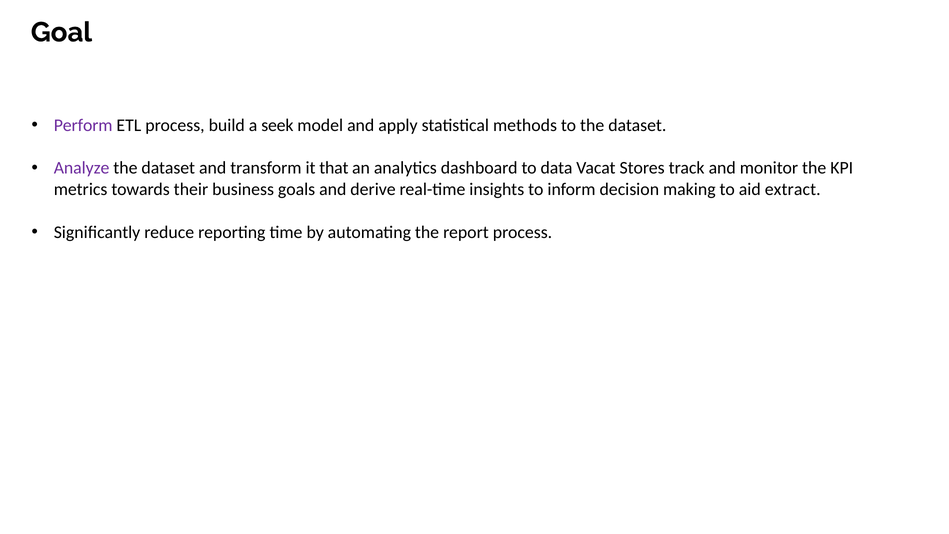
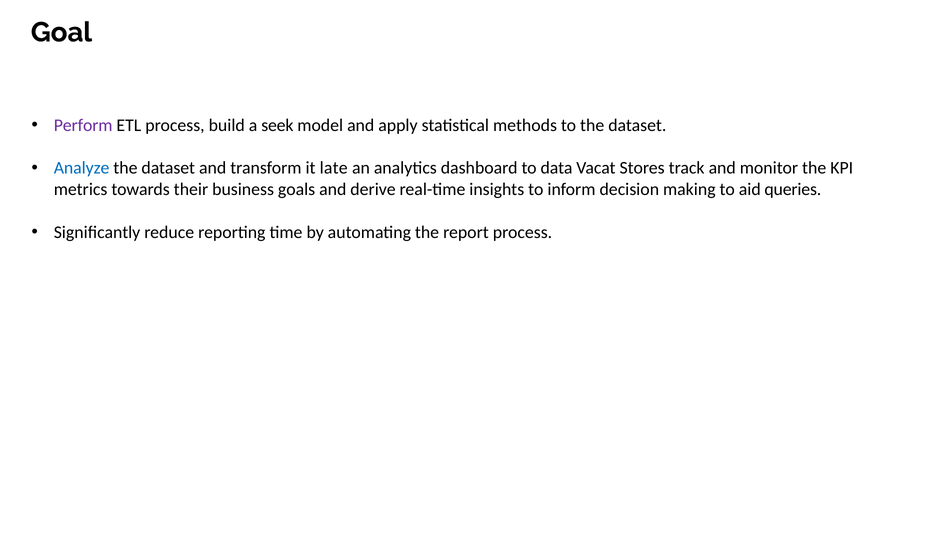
Analyze colour: purple -> blue (82, 168)
that: that -> late (334, 168)
extract: extract -> queries (793, 189)
